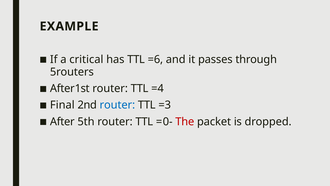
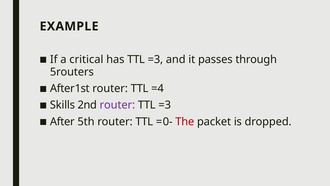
has TTL =6: =6 -> =3 (155, 59)
Final: Final -> Skills (62, 105)
router colour: blue -> purple (117, 105)
